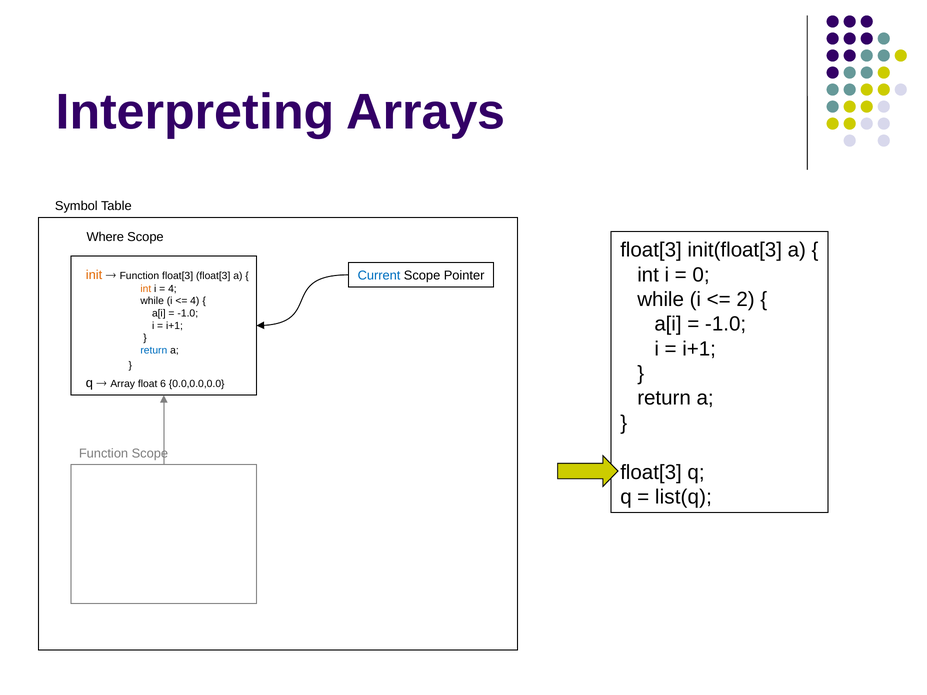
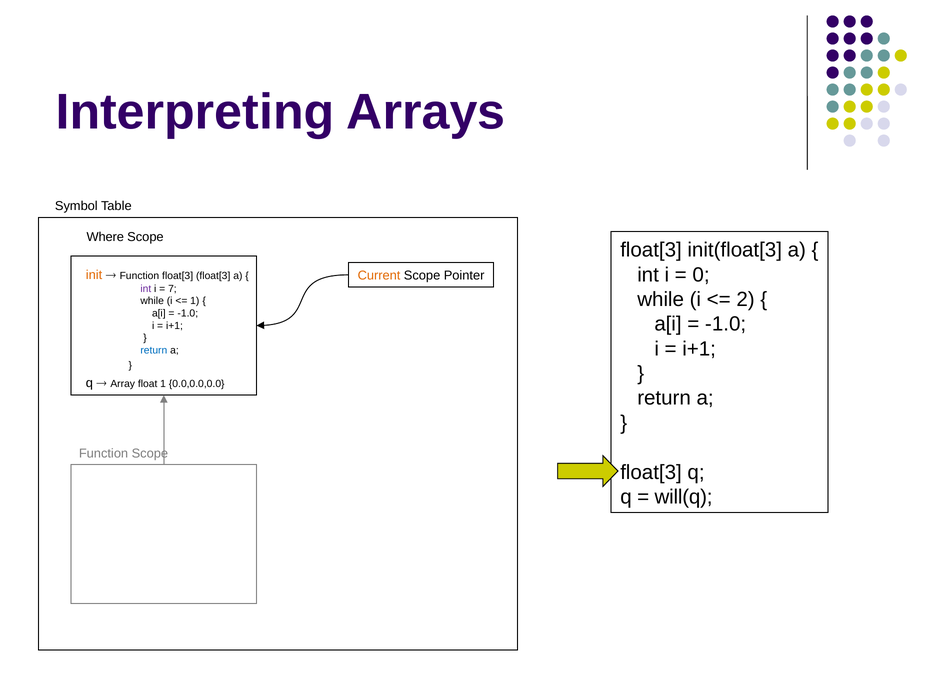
Current colour: blue -> orange (379, 276)
int colour: orange -> purple (146, 289)
4: 4 -> 7 (172, 289)
4: 4 -> 1 (195, 301)
float 6: 6 -> 1 (163, 384)
list(q: list(q -> will(q (684, 497)
